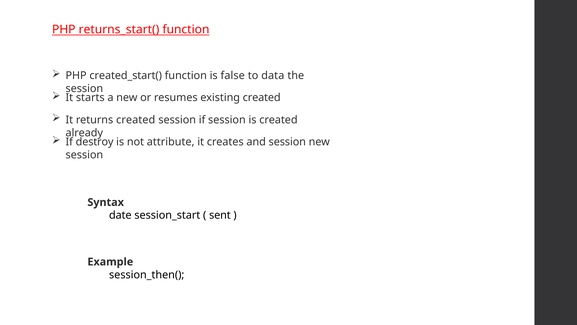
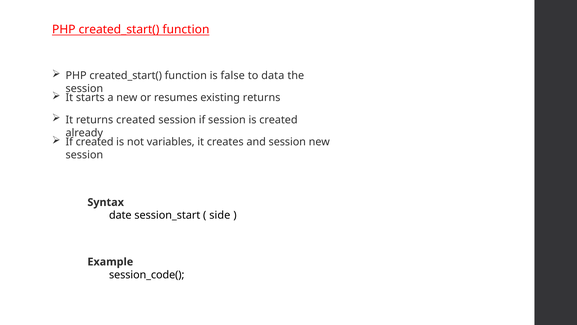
returns_start(: returns_start( -> created_start( (119, 30)
existing created: created -> returns (262, 98)
If destroy: destroy -> created (95, 142)
attribute: attribute -> variables (171, 142)
sent: sent -> side (220, 215)
session_then(: session_then( -> session_code( (147, 274)
